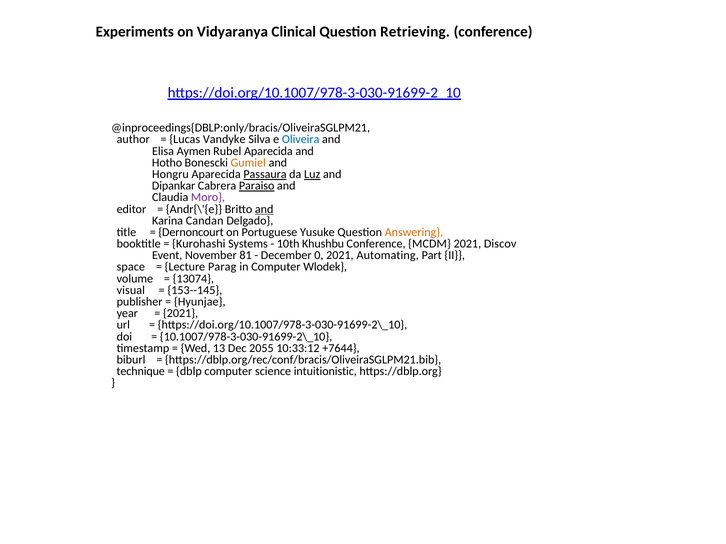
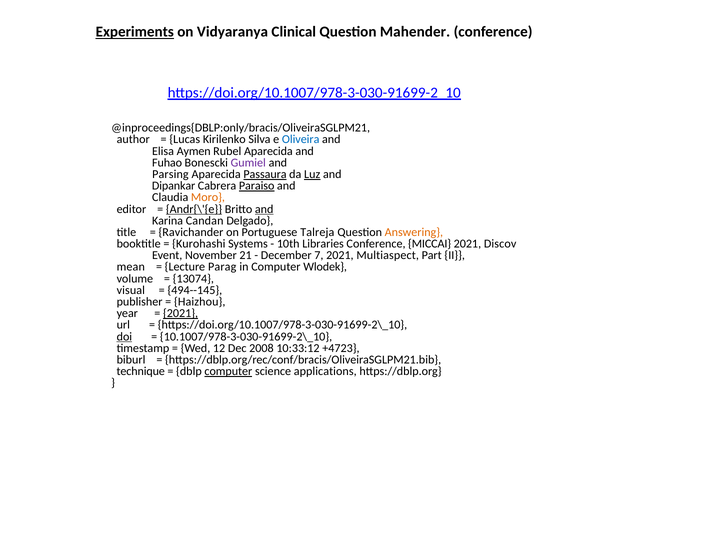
Experiments underline: none -> present (135, 32)
Retrieving: Retrieving -> Mahender (415, 32)
Vandyke: Vandyke -> Kirilenko (224, 140)
Hotho: Hotho -> Fuhao (167, 163)
Gumiel colour: orange -> purple (248, 163)
Hongru: Hongru -> Parsing (170, 174)
Moro colour: purple -> orange (208, 198)
Andr{\'{e underline: none -> present (194, 209)
Dernoncourt: Dernoncourt -> Ravichander (191, 232)
Yusuke: Yusuke -> Talreja (317, 232)
Khushbu: Khushbu -> Libraries (323, 244)
MCDM: MCDM -> MICCAI (430, 244)
81: 81 -> 21 (246, 256)
0: 0 -> 7 (319, 256)
Automating: Automating -> Multiaspect (388, 256)
space: space -> mean (131, 267)
153--145: 153--145 -> 494--145 (195, 290)
Hyunjae: Hyunjae -> Haizhou (200, 302)
2021 underline: none -> present (181, 314)
doi underline: none -> present (124, 337)
13: 13 -> 12 (219, 348)
2055: 2055 -> 2008 (261, 348)
+7644: +7644 -> +4723 (341, 348)
computer underline: none -> present (228, 372)
intuitionistic: intuitionistic -> applications (325, 372)
